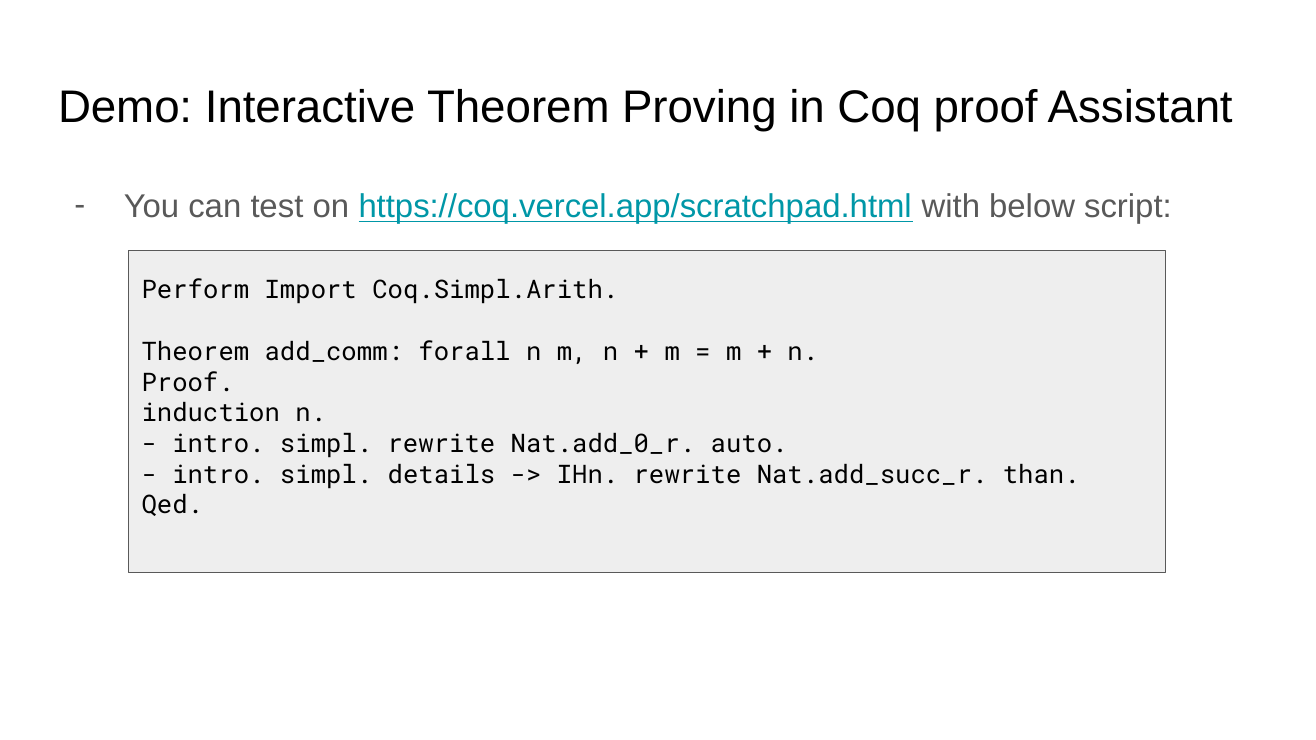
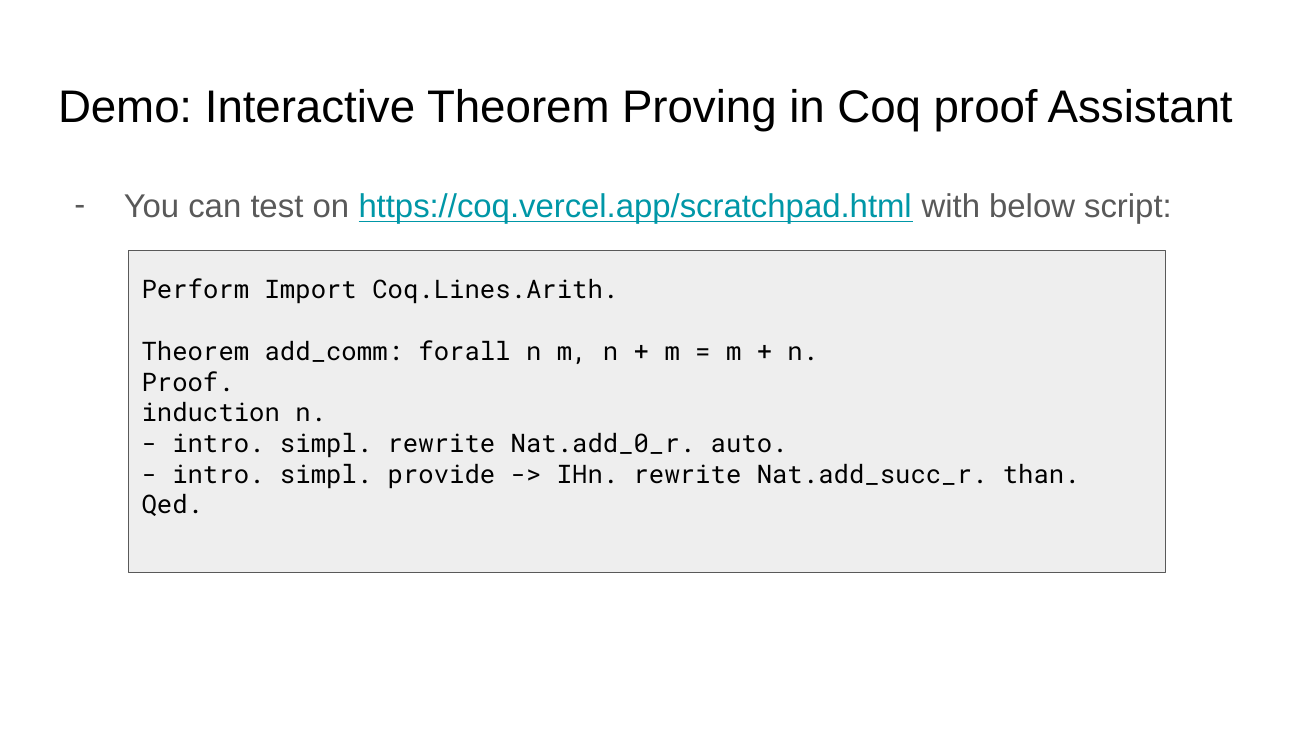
Coq.Simpl.Arith: Coq.Simpl.Arith -> Coq.Lines.Arith (495, 291)
details: details -> provide (441, 475)
